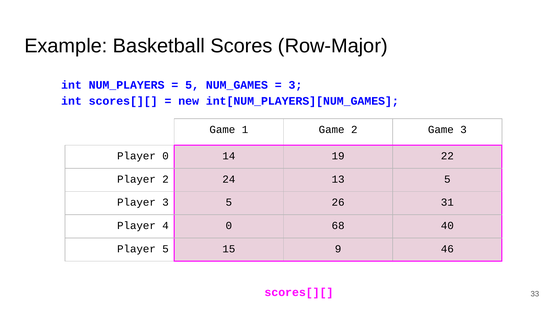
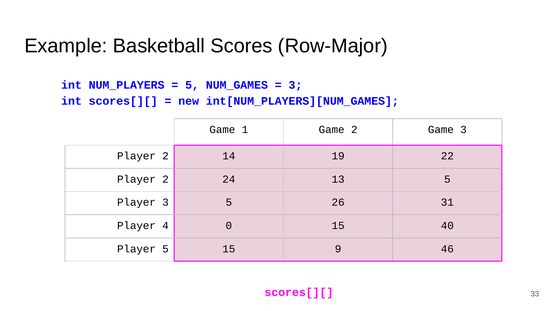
0: 0 -> 2 (165, 156)
0 68: 68 -> 15 (338, 225)
